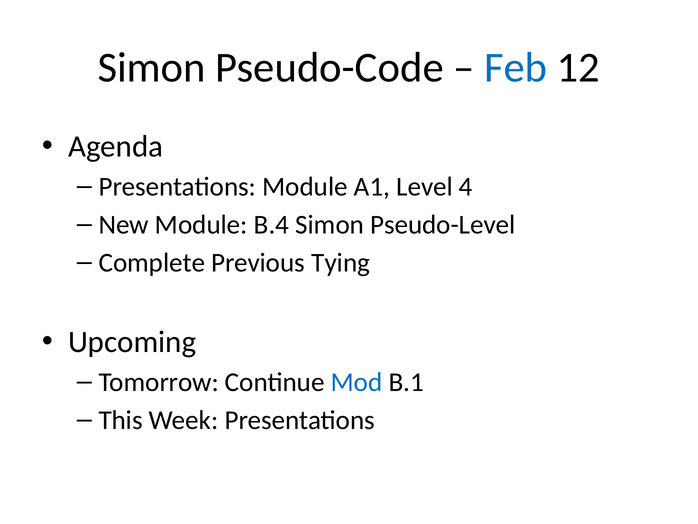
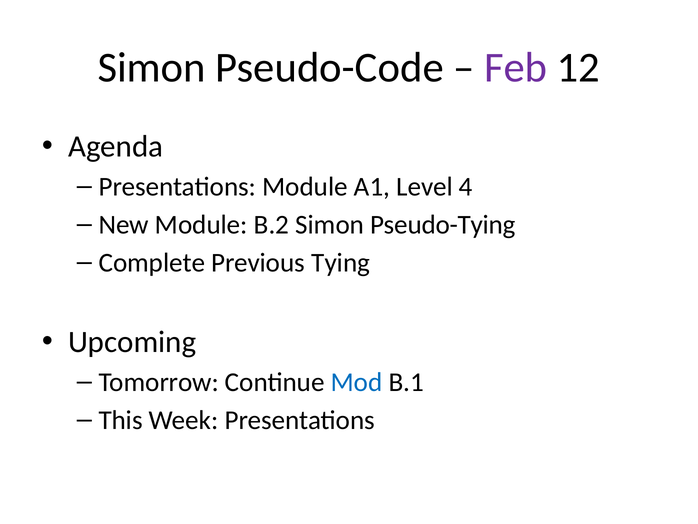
Feb colour: blue -> purple (516, 68)
B.4: B.4 -> B.2 (272, 224)
Pseudo-Level: Pseudo-Level -> Pseudo-Tying (443, 224)
